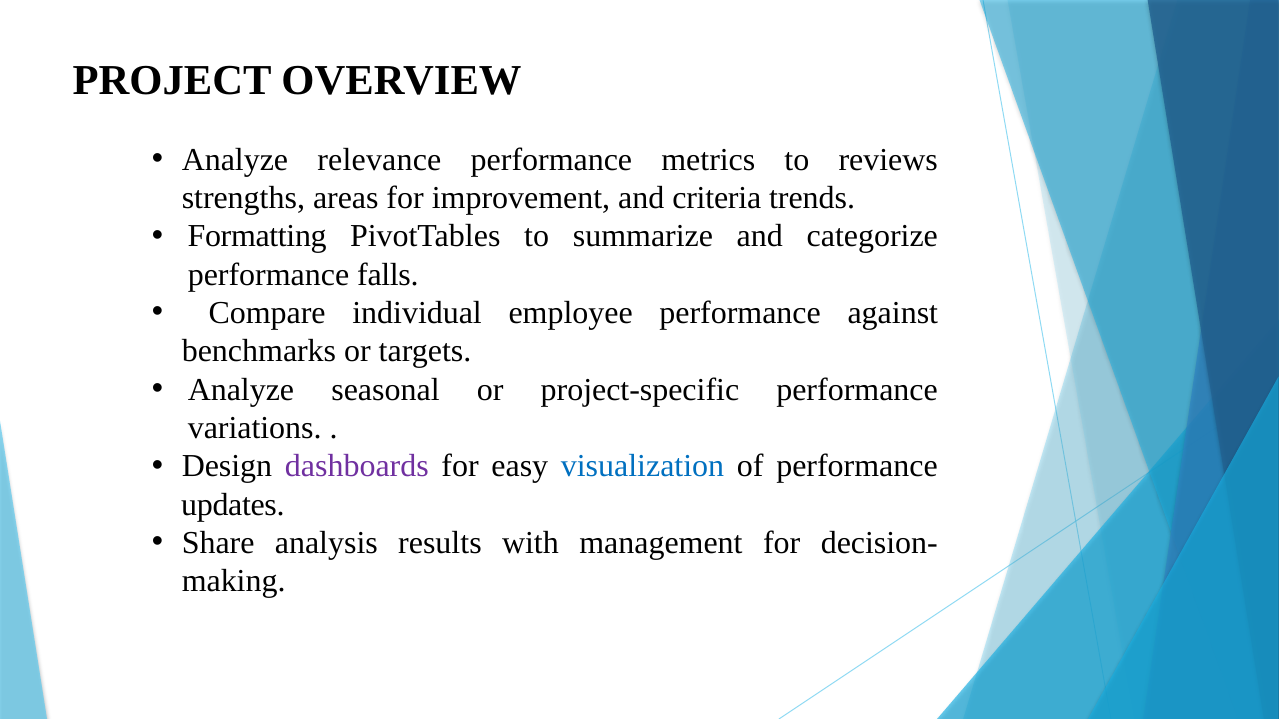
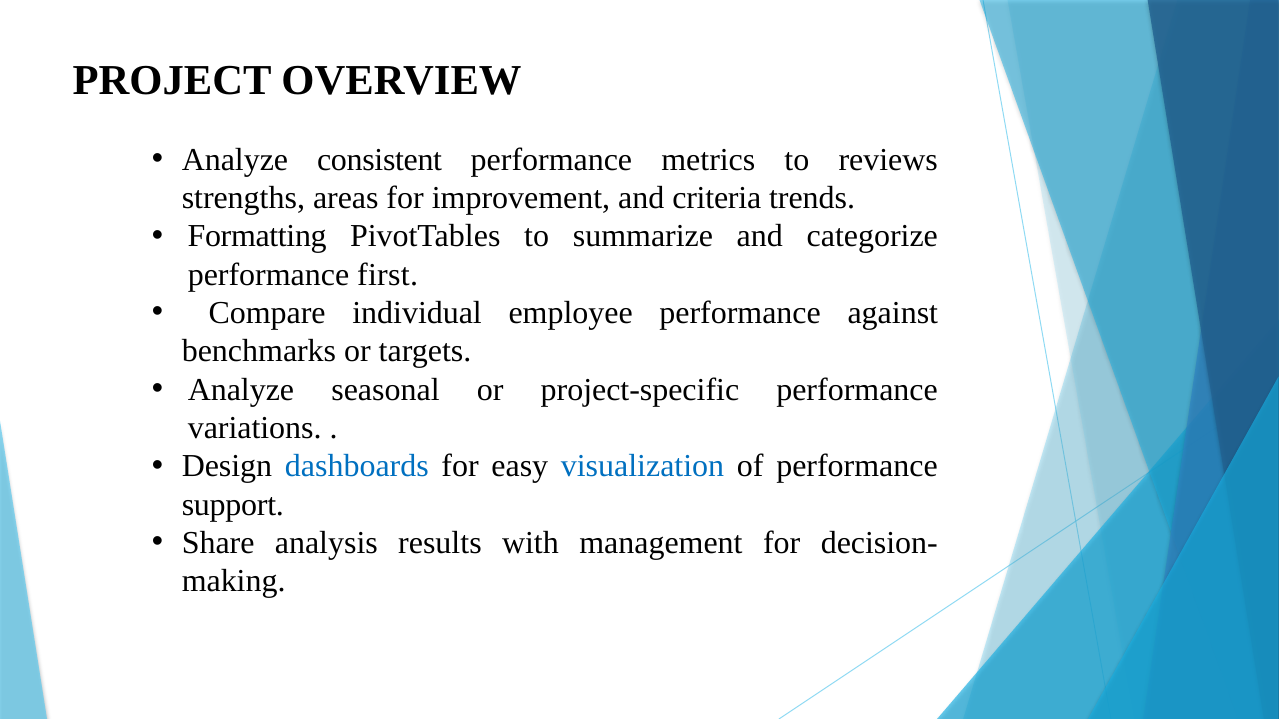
relevance: relevance -> consistent (380, 160)
falls: falls -> first (388, 275)
dashboards colour: purple -> blue (357, 467)
updates: updates -> support (233, 505)
